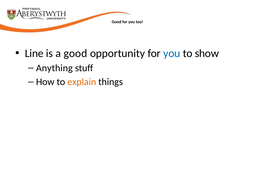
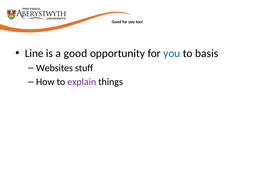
show: show -> basis (207, 54)
Anything: Anything -> Websites (54, 68)
explain colour: orange -> purple (82, 82)
